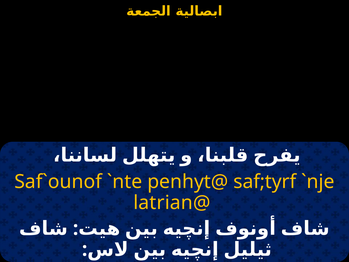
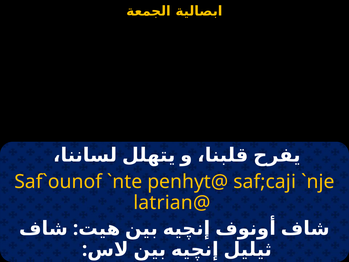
saf;tyrf: saf;tyrf -> saf;caji (265, 182)
